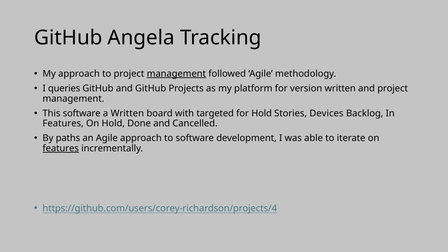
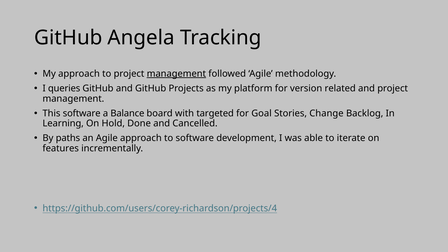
version written: written -> related (340, 89)
a Written: Written -> Balance (127, 113)
for Hold: Hold -> Goal (262, 113)
Devices: Devices -> Change (326, 113)
Features: Features -> Learning (63, 123)
features underline: present -> none (61, 148)
